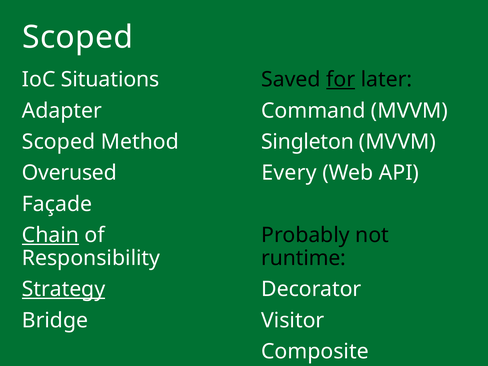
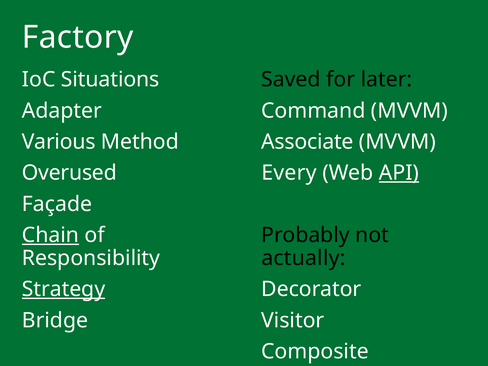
Scoped: Scoped -> Factory (78, 37)
for underline: present -> none (341, 80)
Scoped: Scoped -> Various (59, 142)
Singleton: Singleton -> Associate (307, 142)
API underline: none -> present (399, 173)
runtime: runtime -> actually (303, 258)
